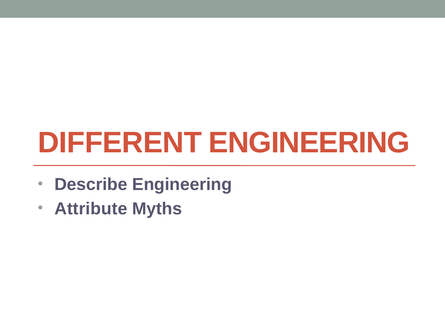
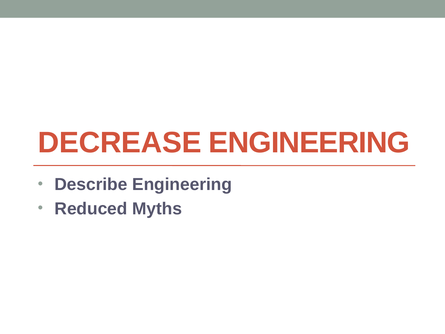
DIFFERENT: DIFFERENT -> DECREASE (120, 143)
Attribute: Attribute -> Reduced (91, 209)
